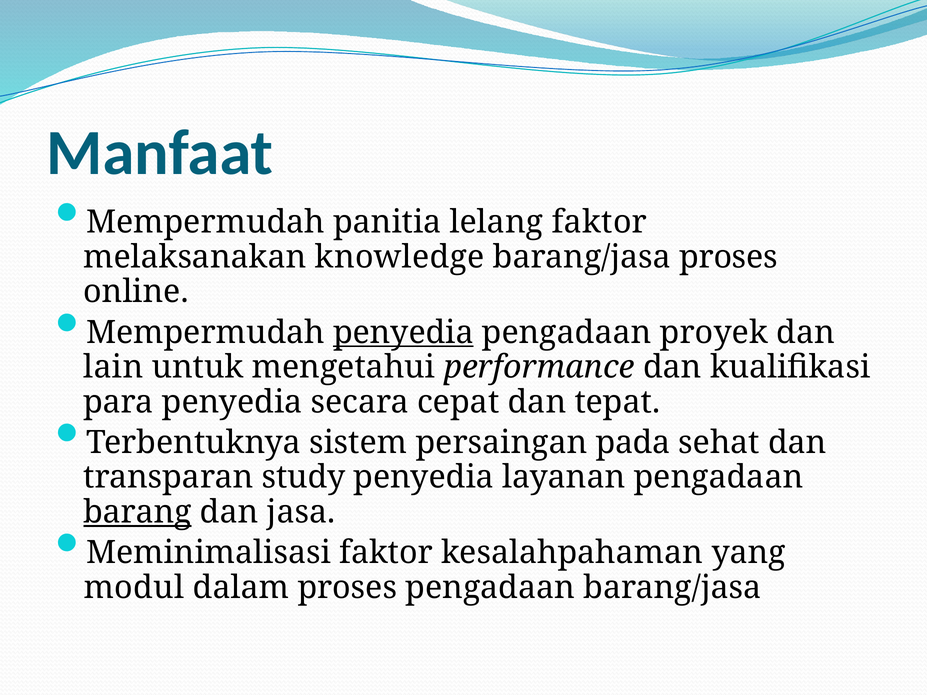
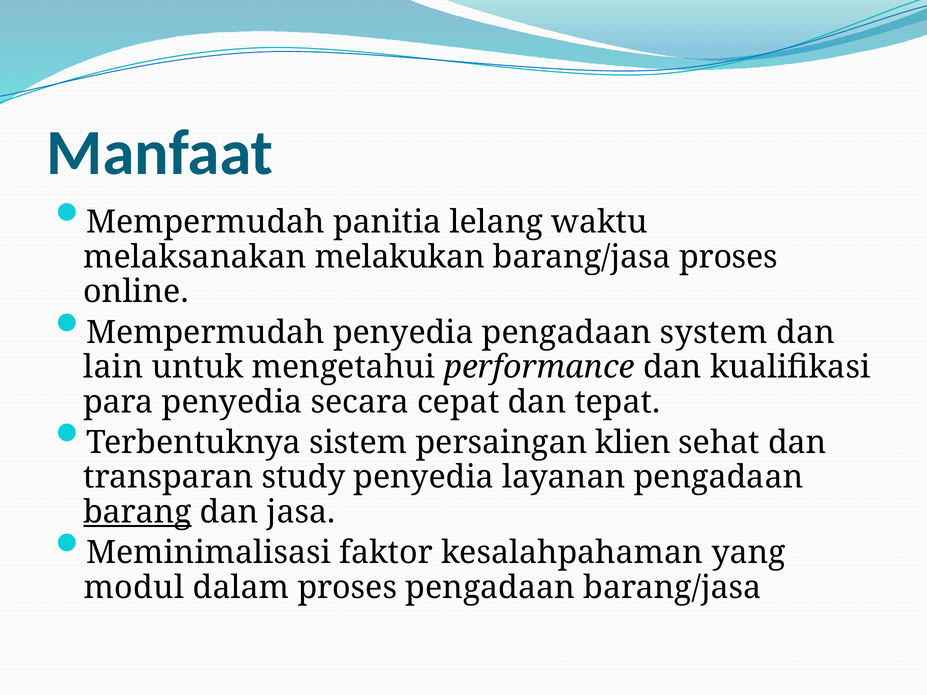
lelang faktor: faktor -> waktu (600, 222)
knowledge: knowledge -> melakukan (400, 257)
penyedia underline: present -> none (403, 333)
proyek: proyek -> system (714, 333)
pada: pada -> klien (633, 443)
